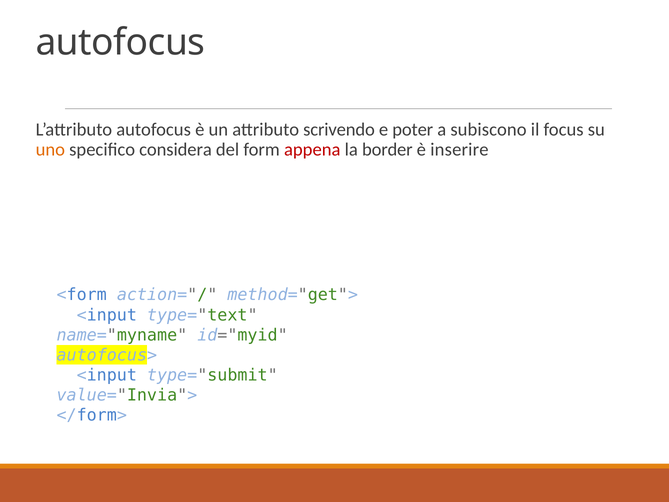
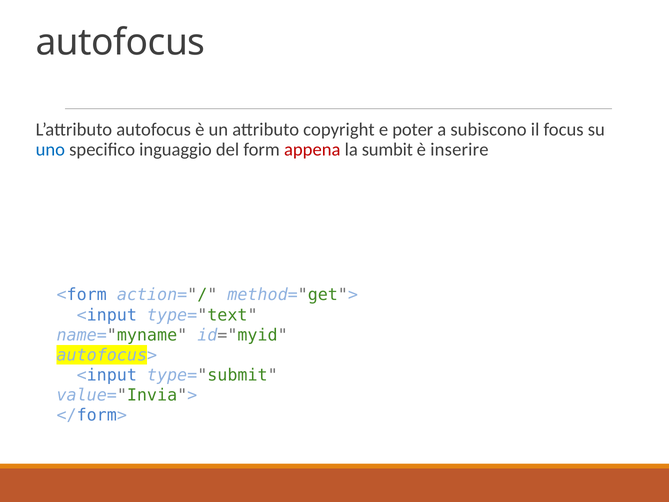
scrivendo: scrivendo -> copyright (339, 130)
uno colour: orange -> blue (50, 150)
considera: considera -> inguaggio (175, 150)
border: border -> sumbit (387, 150)
